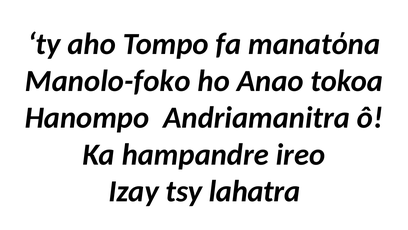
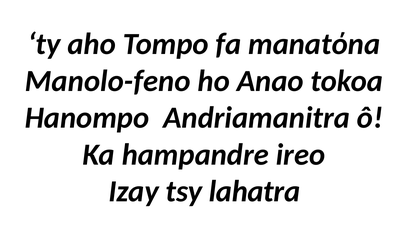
Manolo-foko: Manolo-foko -> Manolo-feno (108, 81)
